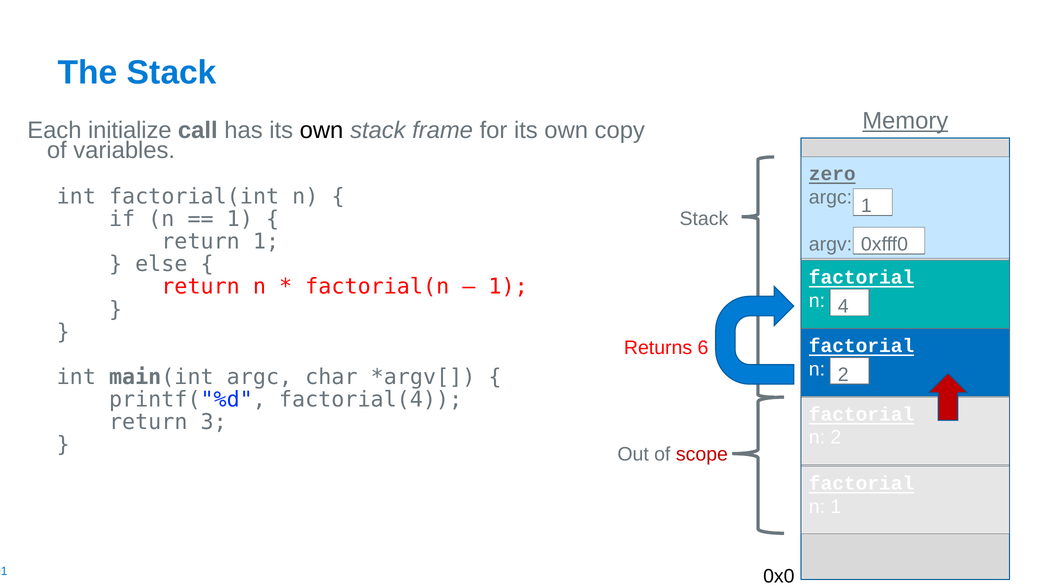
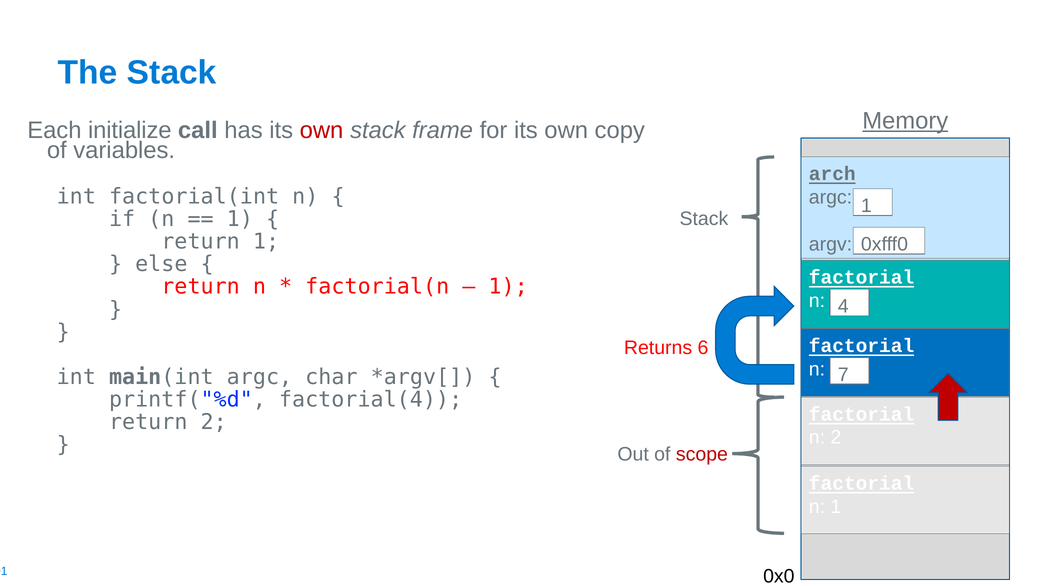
own colour: black -> red (322, 130)
zero: zero -> arch (832, 174)
2: 2 -> 7 (843, 374)
return 3: 3 -> 2 (214, 422)
